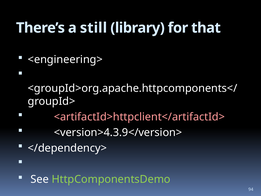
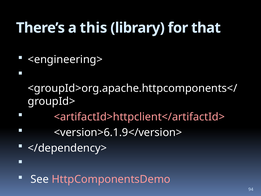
still: still -> this (93, 28)
<version>4.3.9</version>: <version>4.3.9</version> -> <version>6.1.9</version> (118, 132)
HttpComponentsDemo colour: light green -> pink (111, 179)
